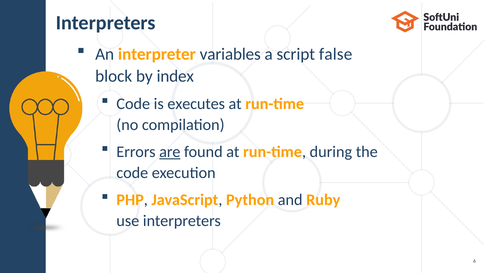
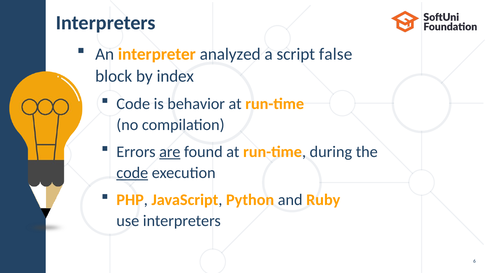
variables: variables -> analyzed (230, 54)
executes: executes -> behavior (196, 104)
code underline: none -> present (132, 173)
